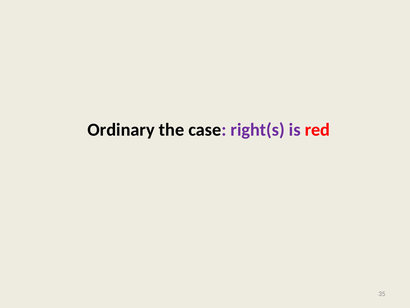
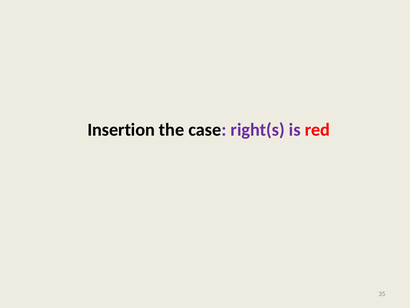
Ordinary: Ordinary -> Insertion (121, 130)
